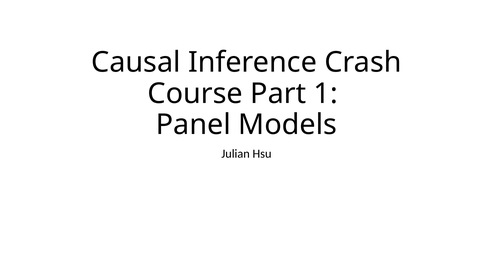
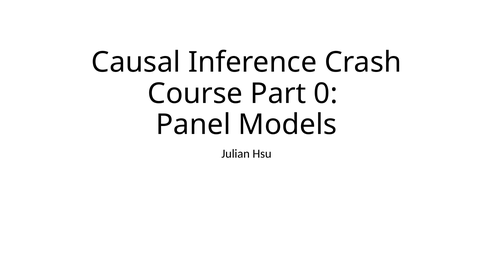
1: 1 -> 0 (326, 94)
